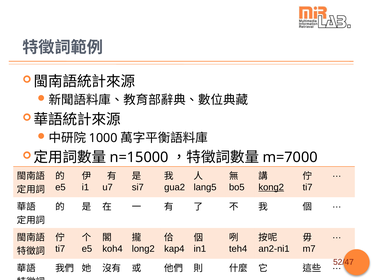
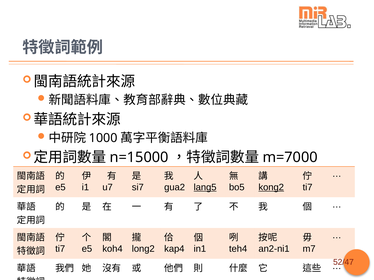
lang5 underline: none -> present (205, 188)
